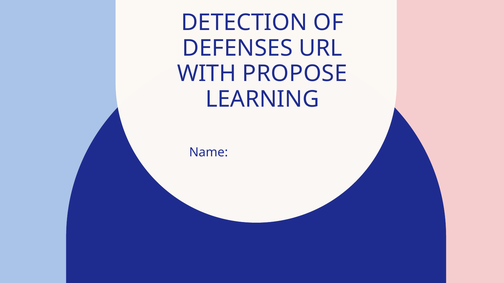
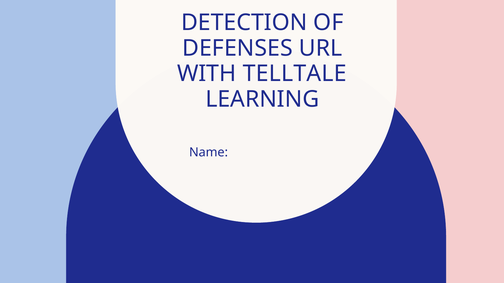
PROPOSE: PROPOSE -> TELLTALE (295, 74)
